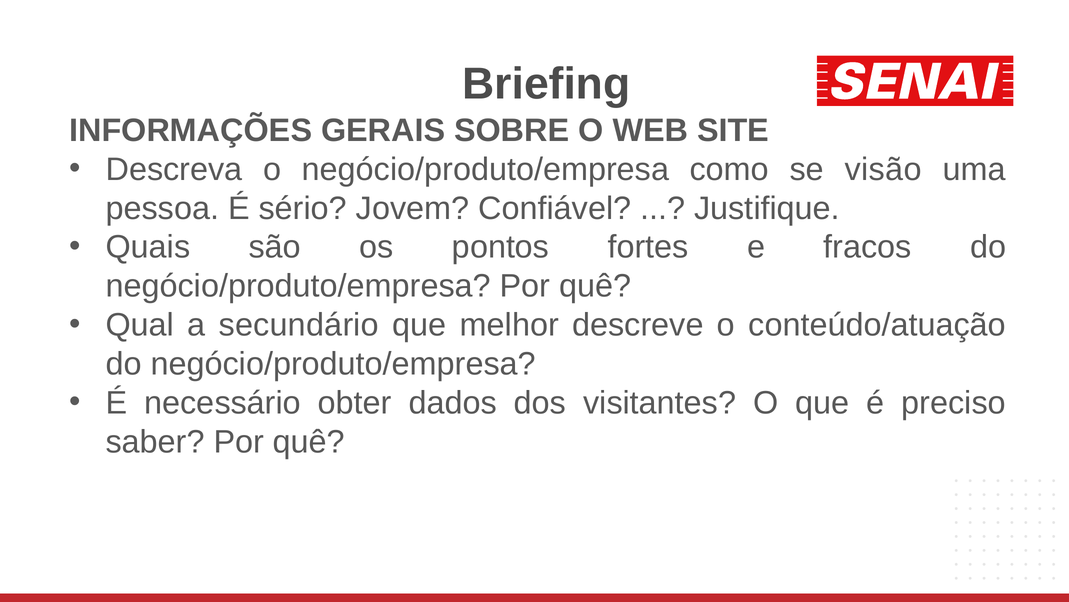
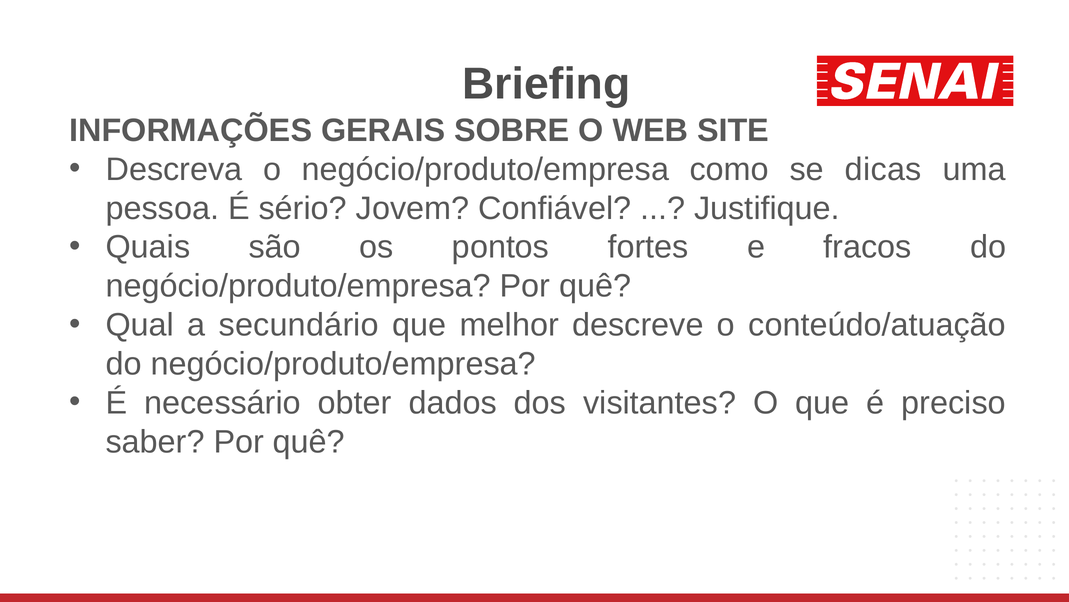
visão: visão -> dicas (883, 169)
